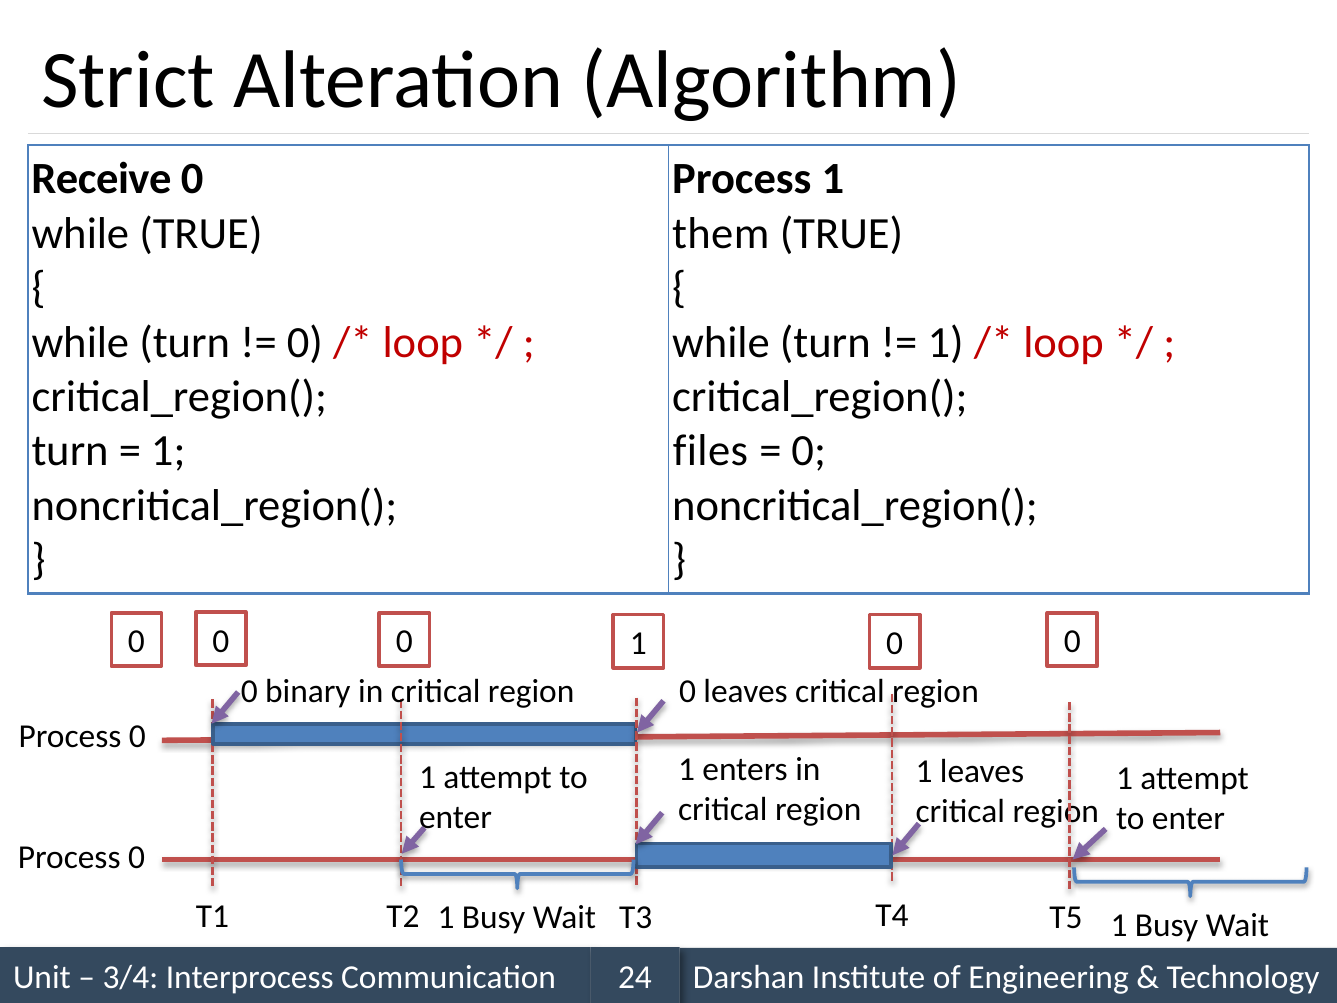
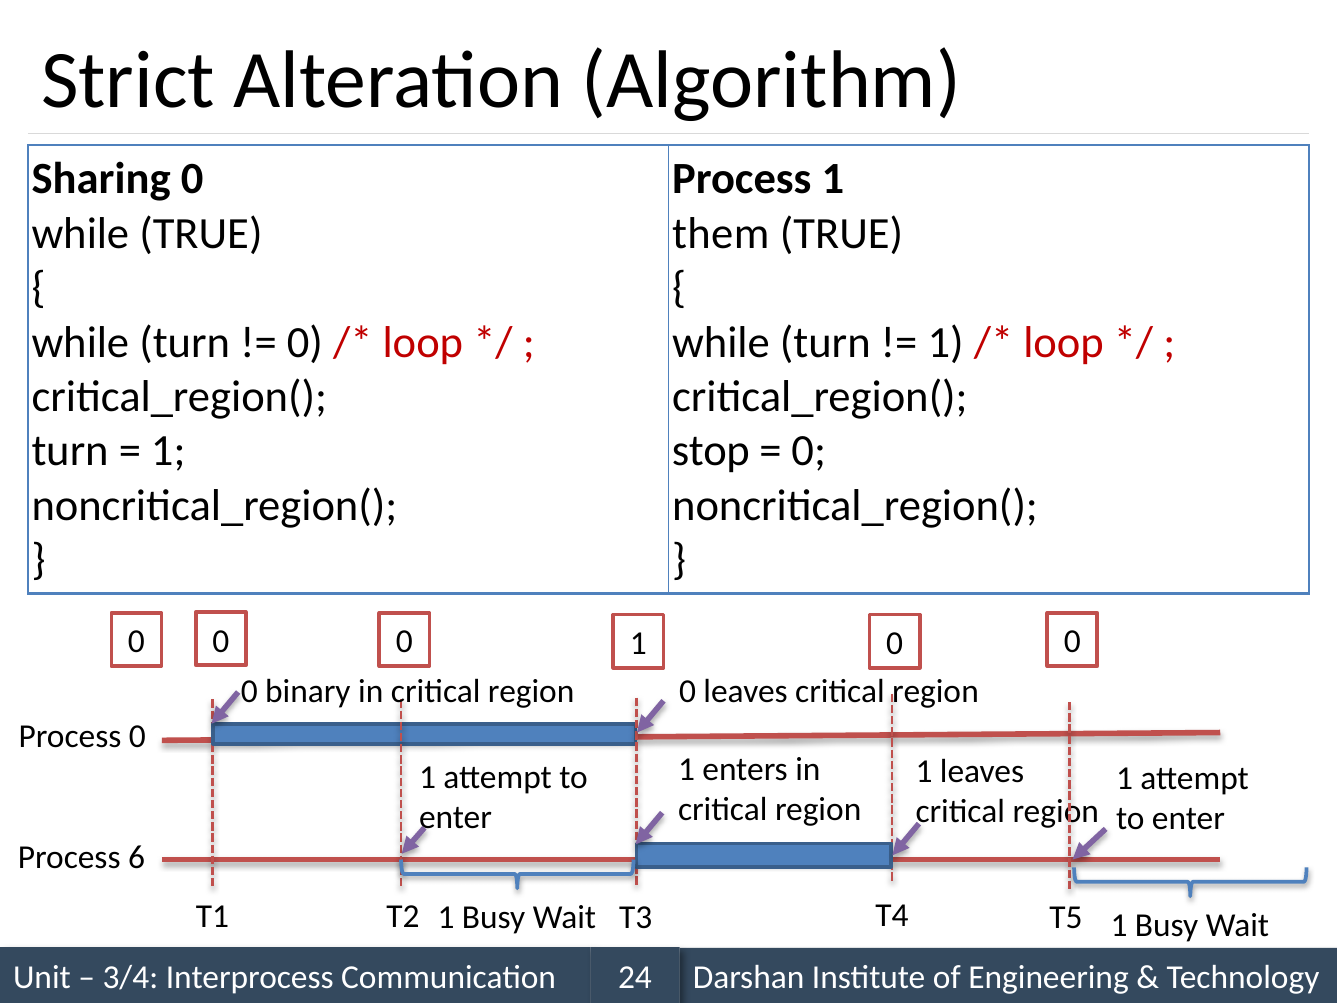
Receive: Receive -> Sharing (101, 179)
files: files -> stop (711, 451)
0: 0 -> 6 (137, 857)
